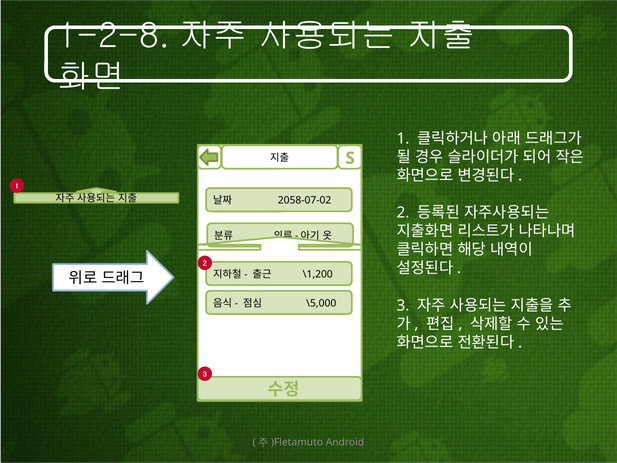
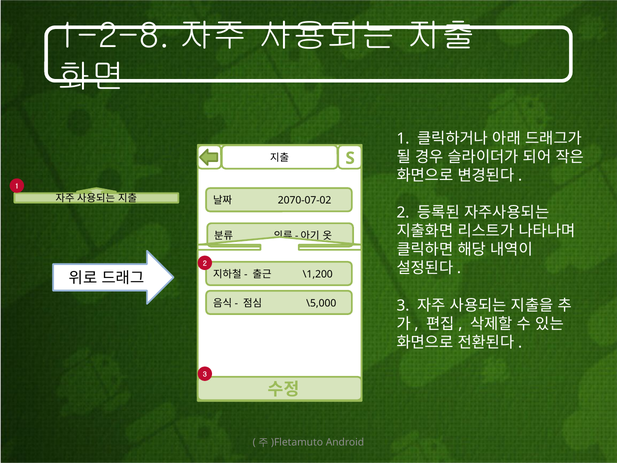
2058-07-02: 2058-07-02 -> 2070-07-02 (305, 200)
